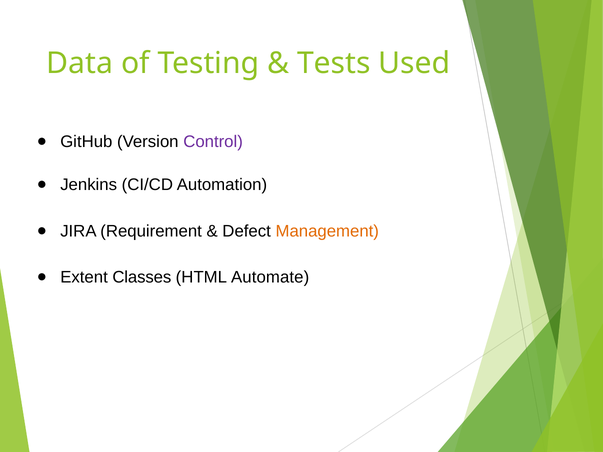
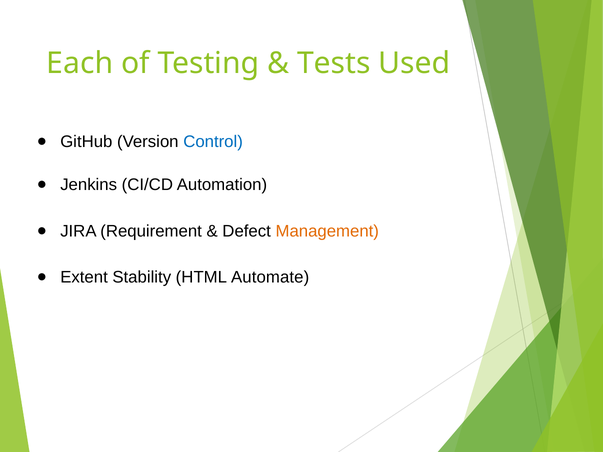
Data: Data -> Each (80, 63)
Control colour: purple -> blue (213, 142)
Classes: Classes -> Stability (142, 277)
